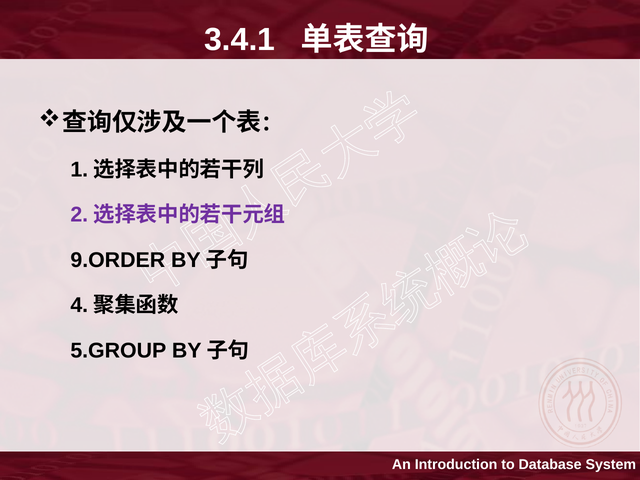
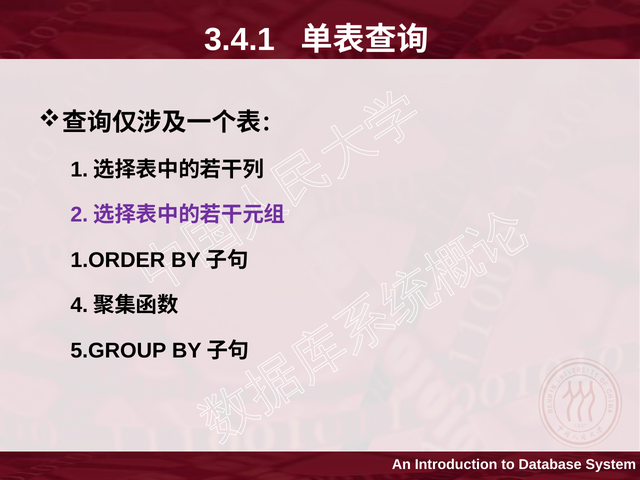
9.ORDER: 9.ORDER -> 1.ORDER (118, 260)
